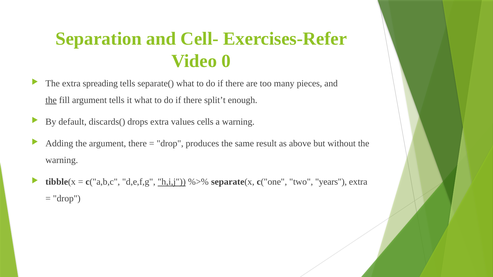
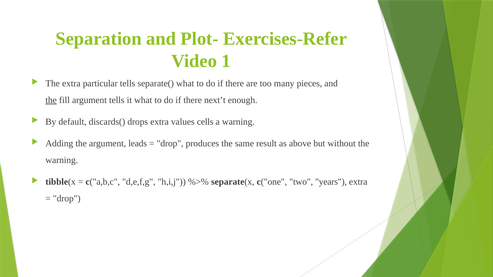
Cell-: Cell- -> Plot- (200, 39)
0: 0 -> 1 (226, 61)
spreading: spreading -> particular (100, 84)
split’t: split’t -> next’t (215, 100)
argument there: there -> leads (138, 144)
h,i,j underline: present -> none (172, 182)
